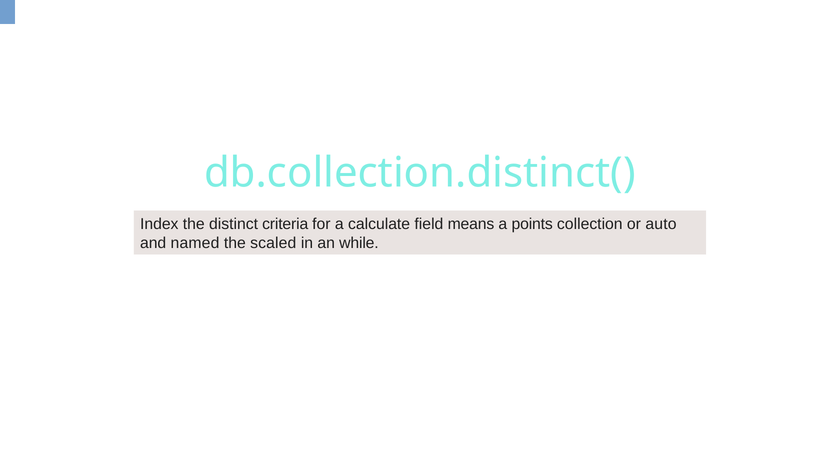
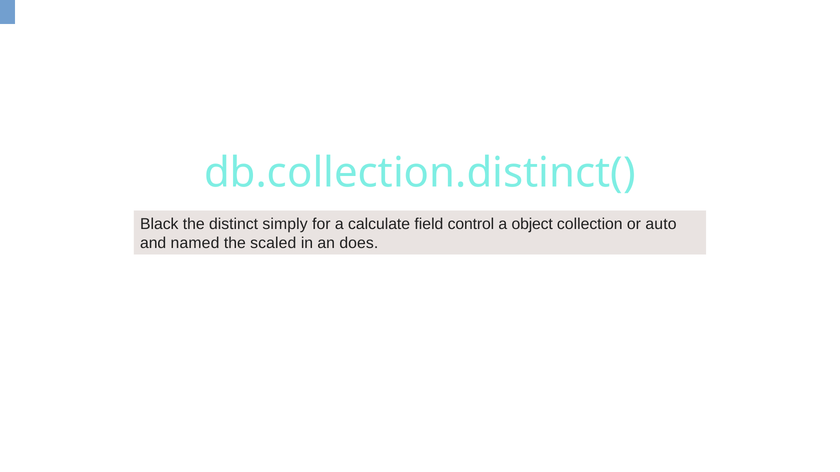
Index: Index -> Black (159, 224)
criteria: criteria -> simply (285, 224)
means: means -> control (471, 224)
points: points -> object (532, 224)
while: while -> does (359, 243)
